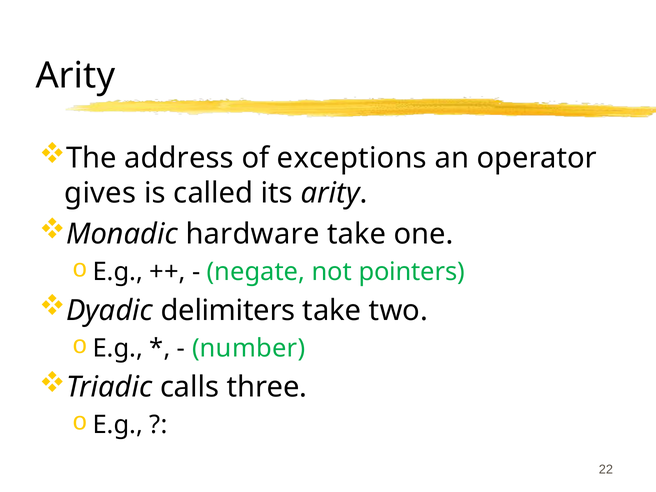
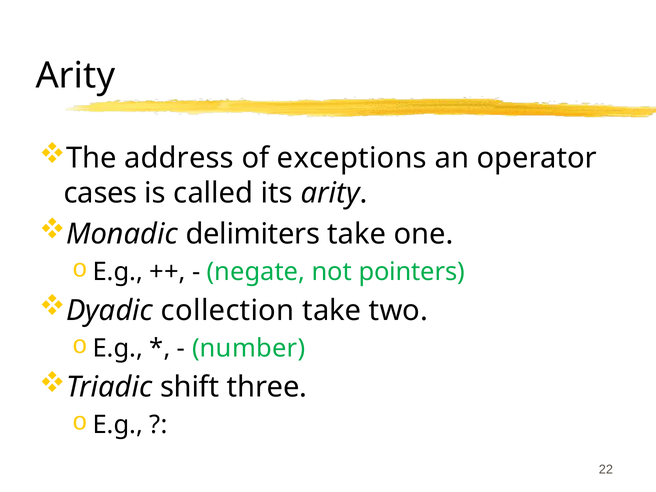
gives: gives -> cases (101, 193)
hardware: hardware -> delimiters (253, 234)
delimiters: delimiters -> collection (228, 311)
calls: calls -> shift (190, 387)
